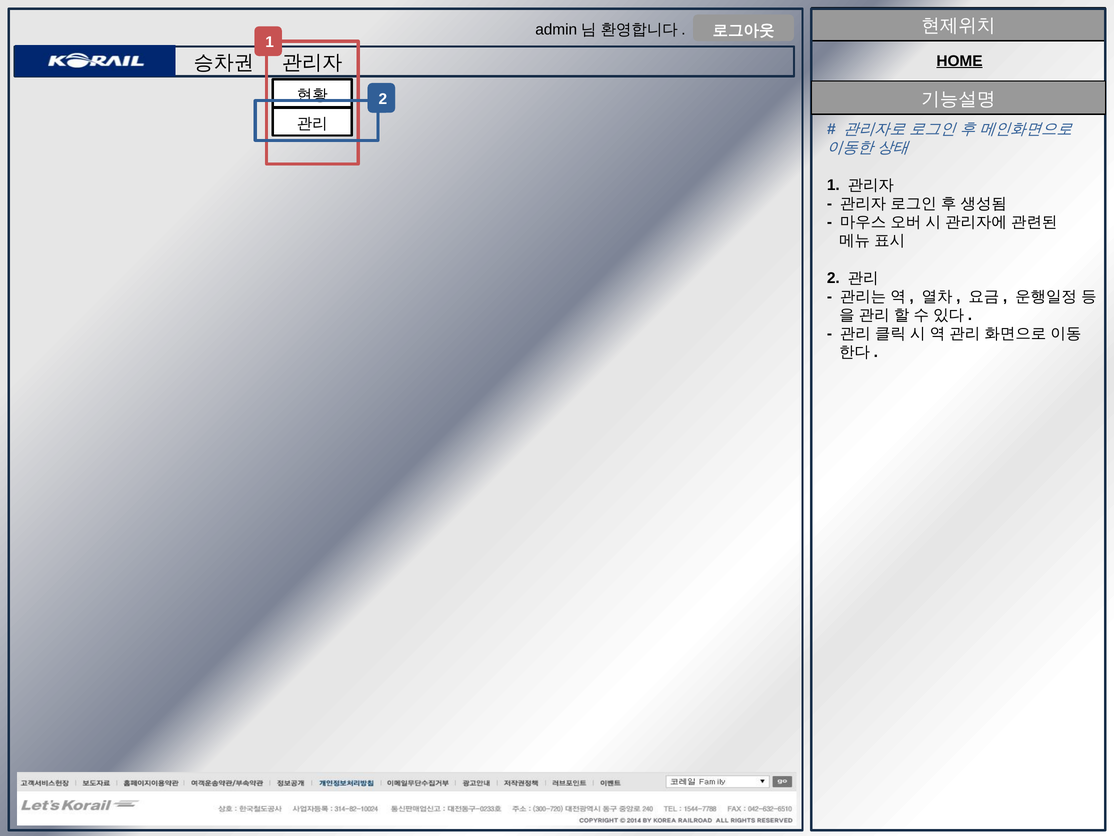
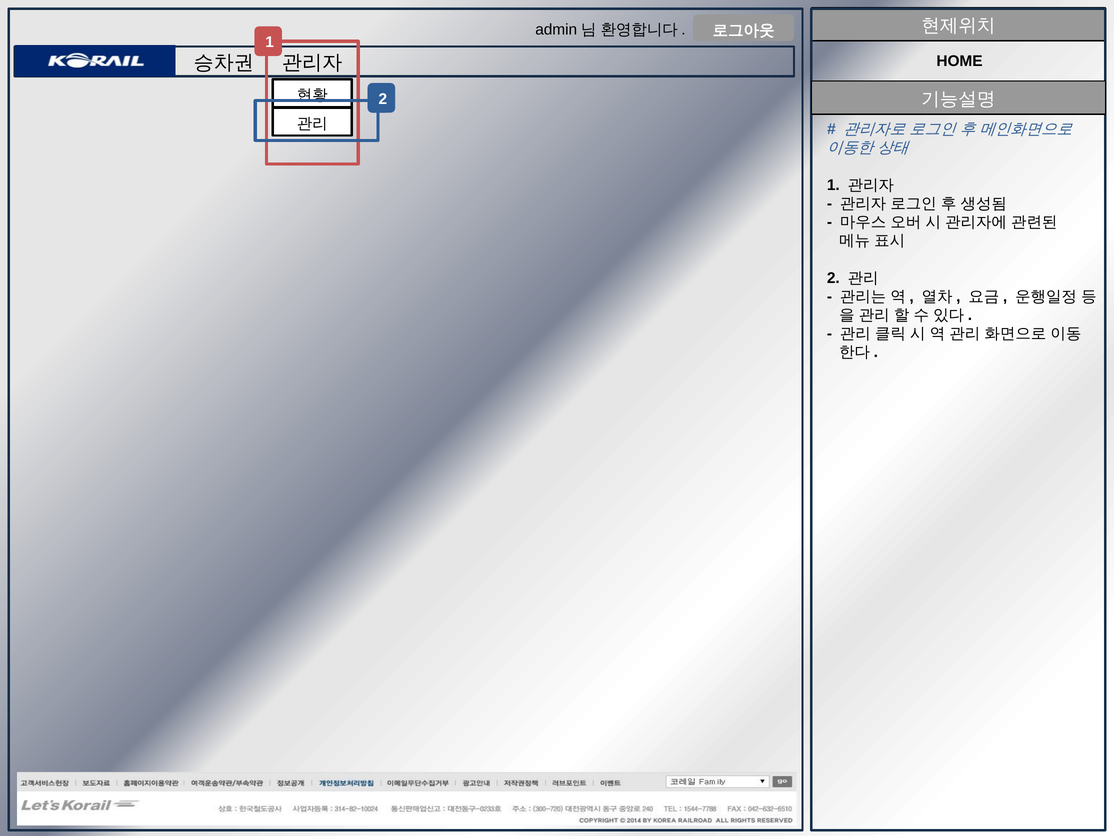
HOME underline: present -> none (960, 61)
